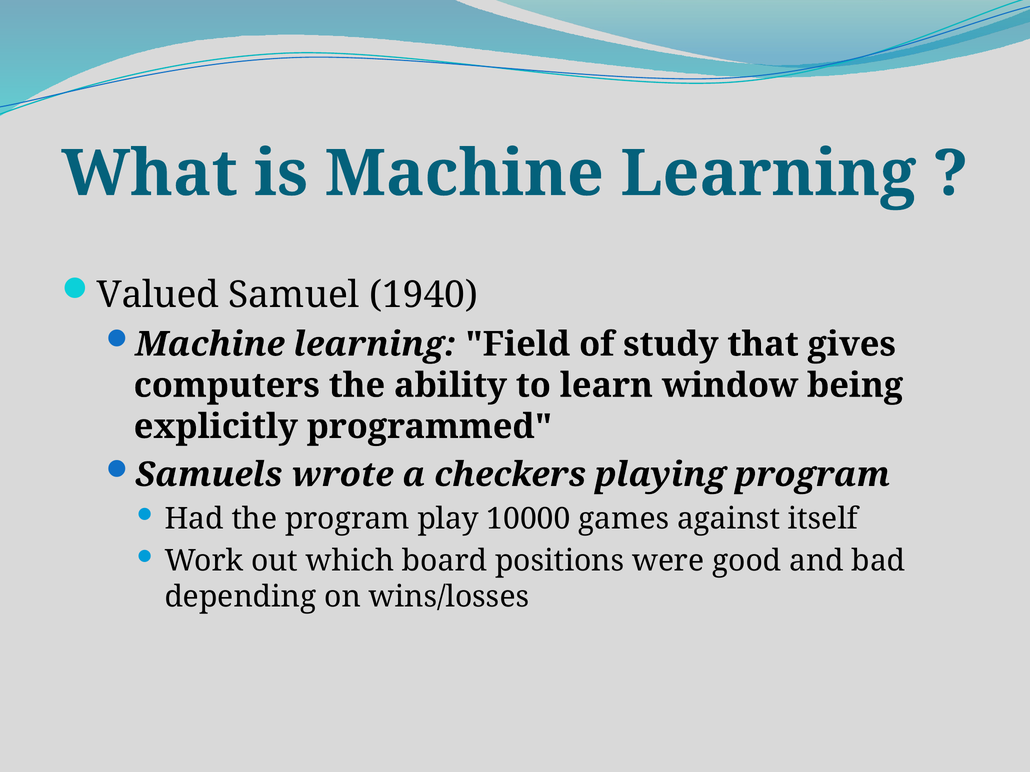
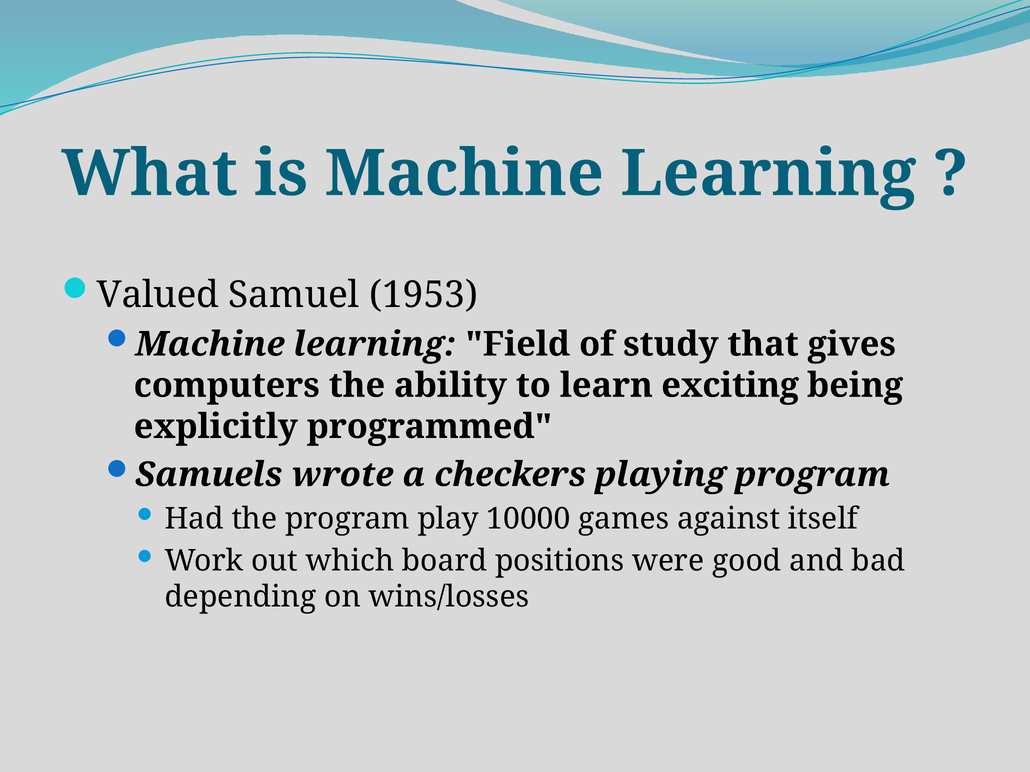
1940: 1940 -> 1953 (424, 295)
window: window -> exciting (730, 386)
